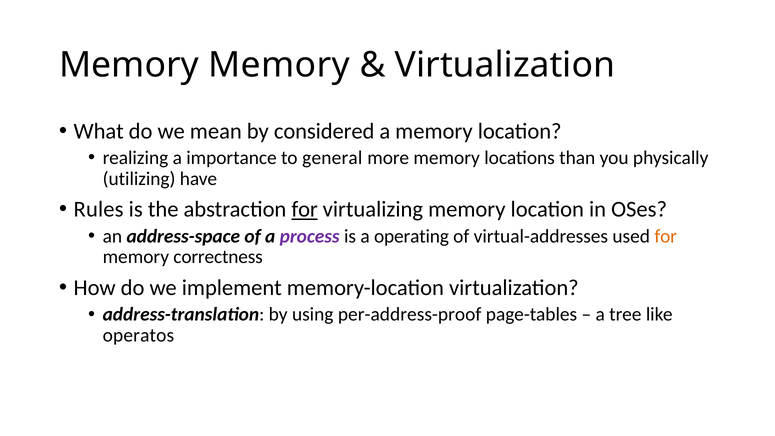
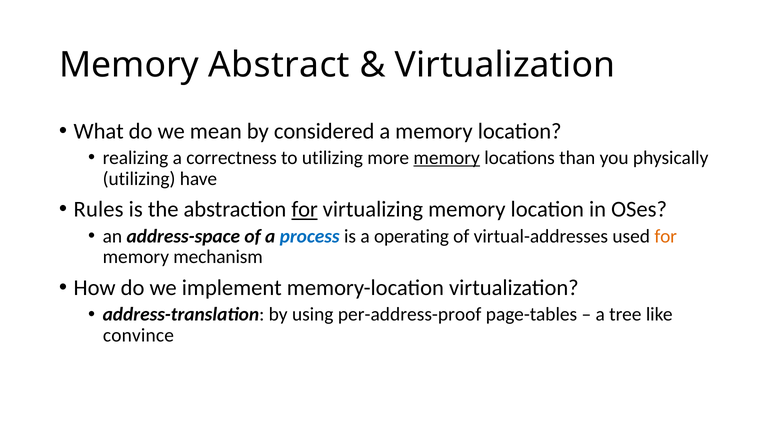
Memory Memory: Memory -> Abstract (279, 65)
importance: importance -> correctness (232, 158)
to general: general -> utilizing (332, 158)
memory underline: none -> present (447, 158)
process colour: purple -> blue (310, 236)
correctness: correctness -> mechanism (218, 257)
operatos: operatos -> convince (138, 335)
